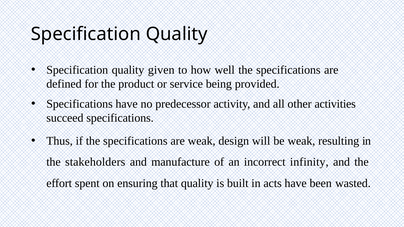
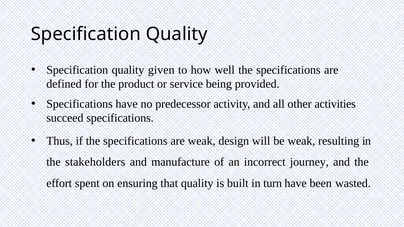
infinity: infinity -> journey (309, 162)
acts: acts -> turn (273, 183)
